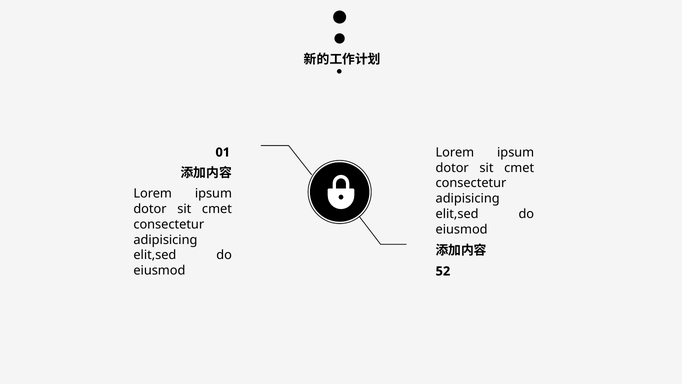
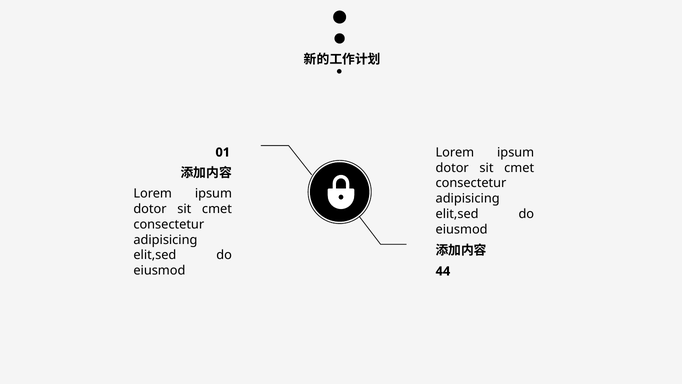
52: 52 -> 44 (443, 271)
